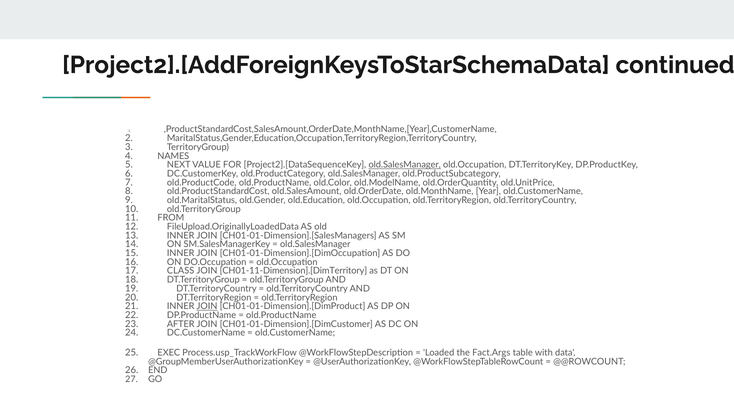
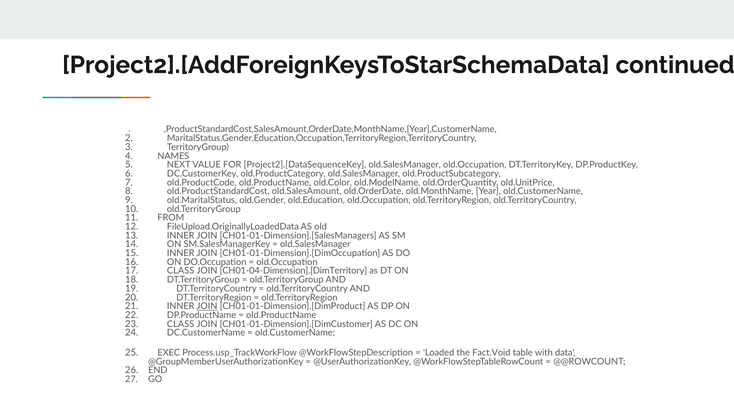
old.SalesManager underline: present -> none (405, 165)
CH01-11-Dimension].[DimTerritory: CH01-11-Dimension].[DimTerritory -> CH01-04-Dimension].[DimTerritory (293, 271)
AFTER: AFTER -> CLASS (181, 324)
Fact.Args: Fact.Args -> Fact.Void (491, 353)
